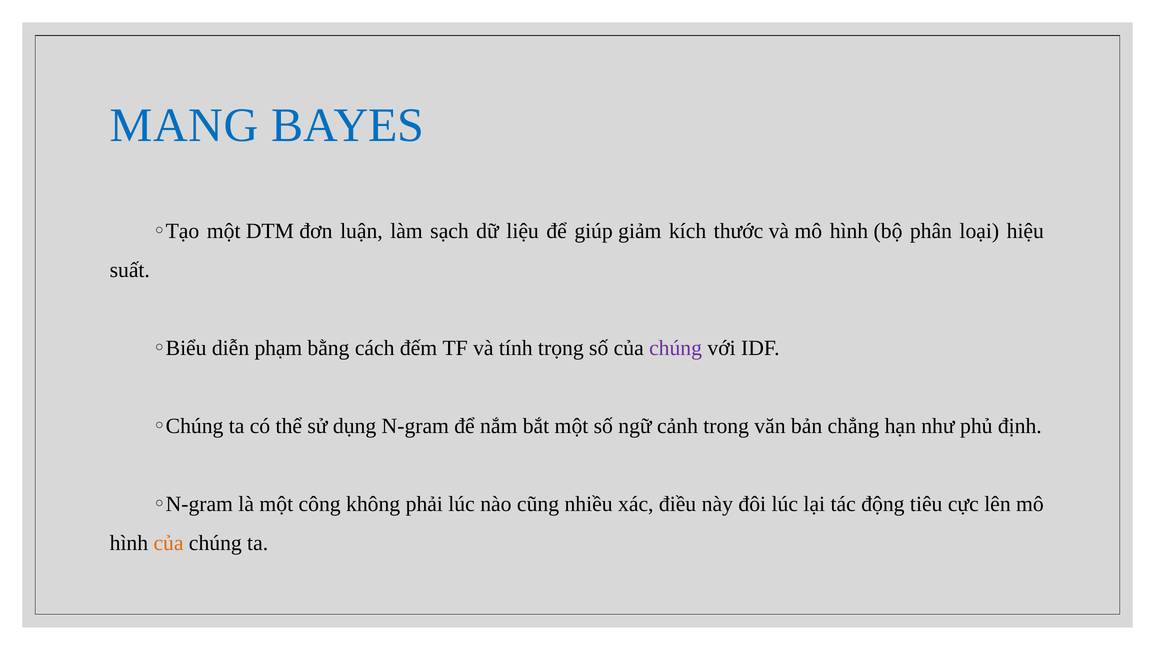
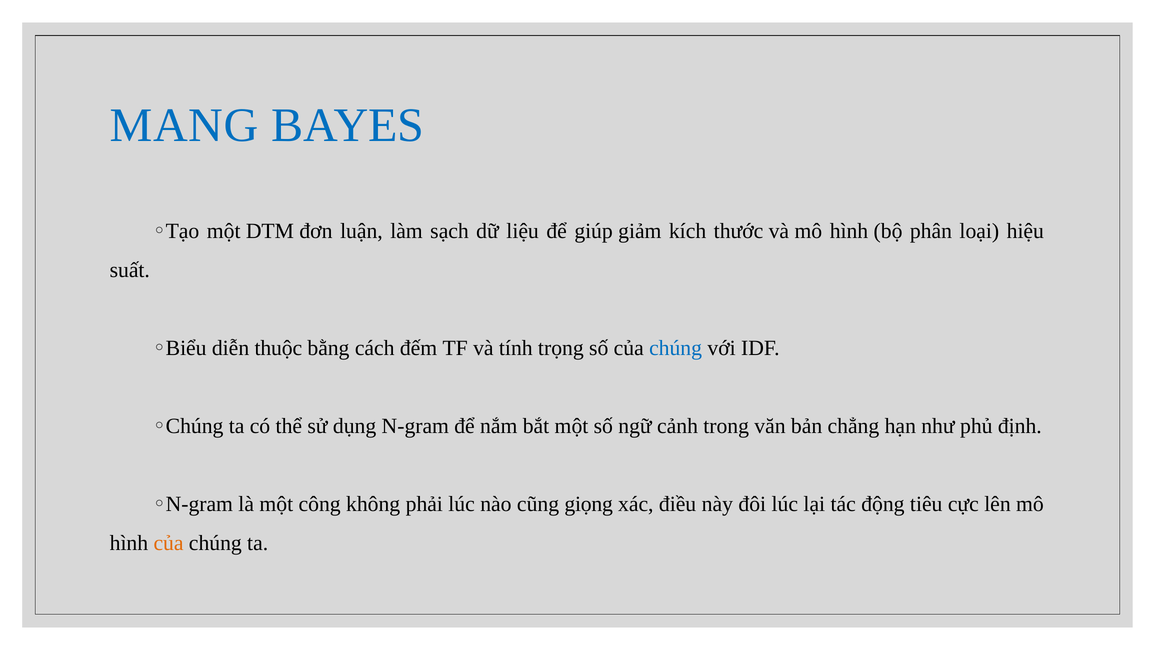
phạm: phạm -> thuộc (278, 348)
chúng colour: purple -> blue (676, 348)
nhiều: nhiều -> giọng (589, 504)
